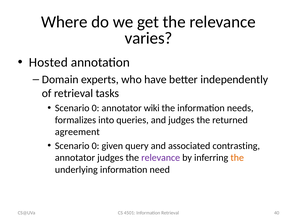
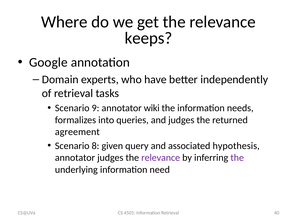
varies: varies -> keeps (149, 38)
Hosted: Hosted -> Google (48, 62)
0: 0 -> 9 (96, 108)
0: 0 -> 8 (96, 146)
contrasting: contrasting -> hypothesis (236, 146)
the colour: orange -> purple (237, 157)
